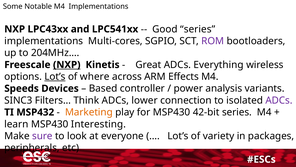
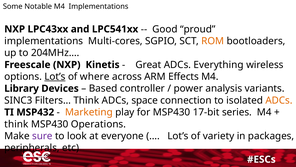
Good series: series -> proud (198, 29)
ROM colour: purple -> orange (213, 41)
NXP underline: present -> none (67, 65)
Speeds: Speeds -> Library (22, 88)
lower: lower -> space (145, 100)
ADCs colour: purple -> orange (279, 100)
42-bit: 42-bit -> 17-bit (206, 112)
learn: learn -> think (16, 124)
Interesting: Interesting -> Operations (98, 124)
